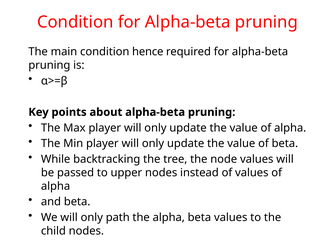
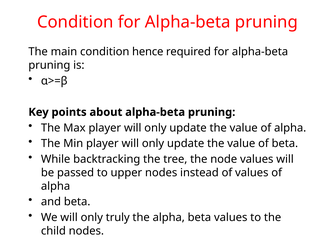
path: path -> truly (118, 217)
